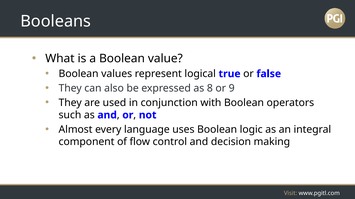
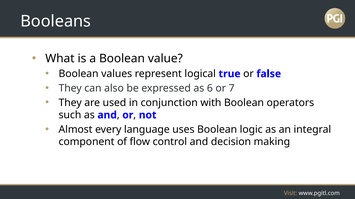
8: 8 -> 6 (210, 89)
9: 9 -> 7 (232, 89)
